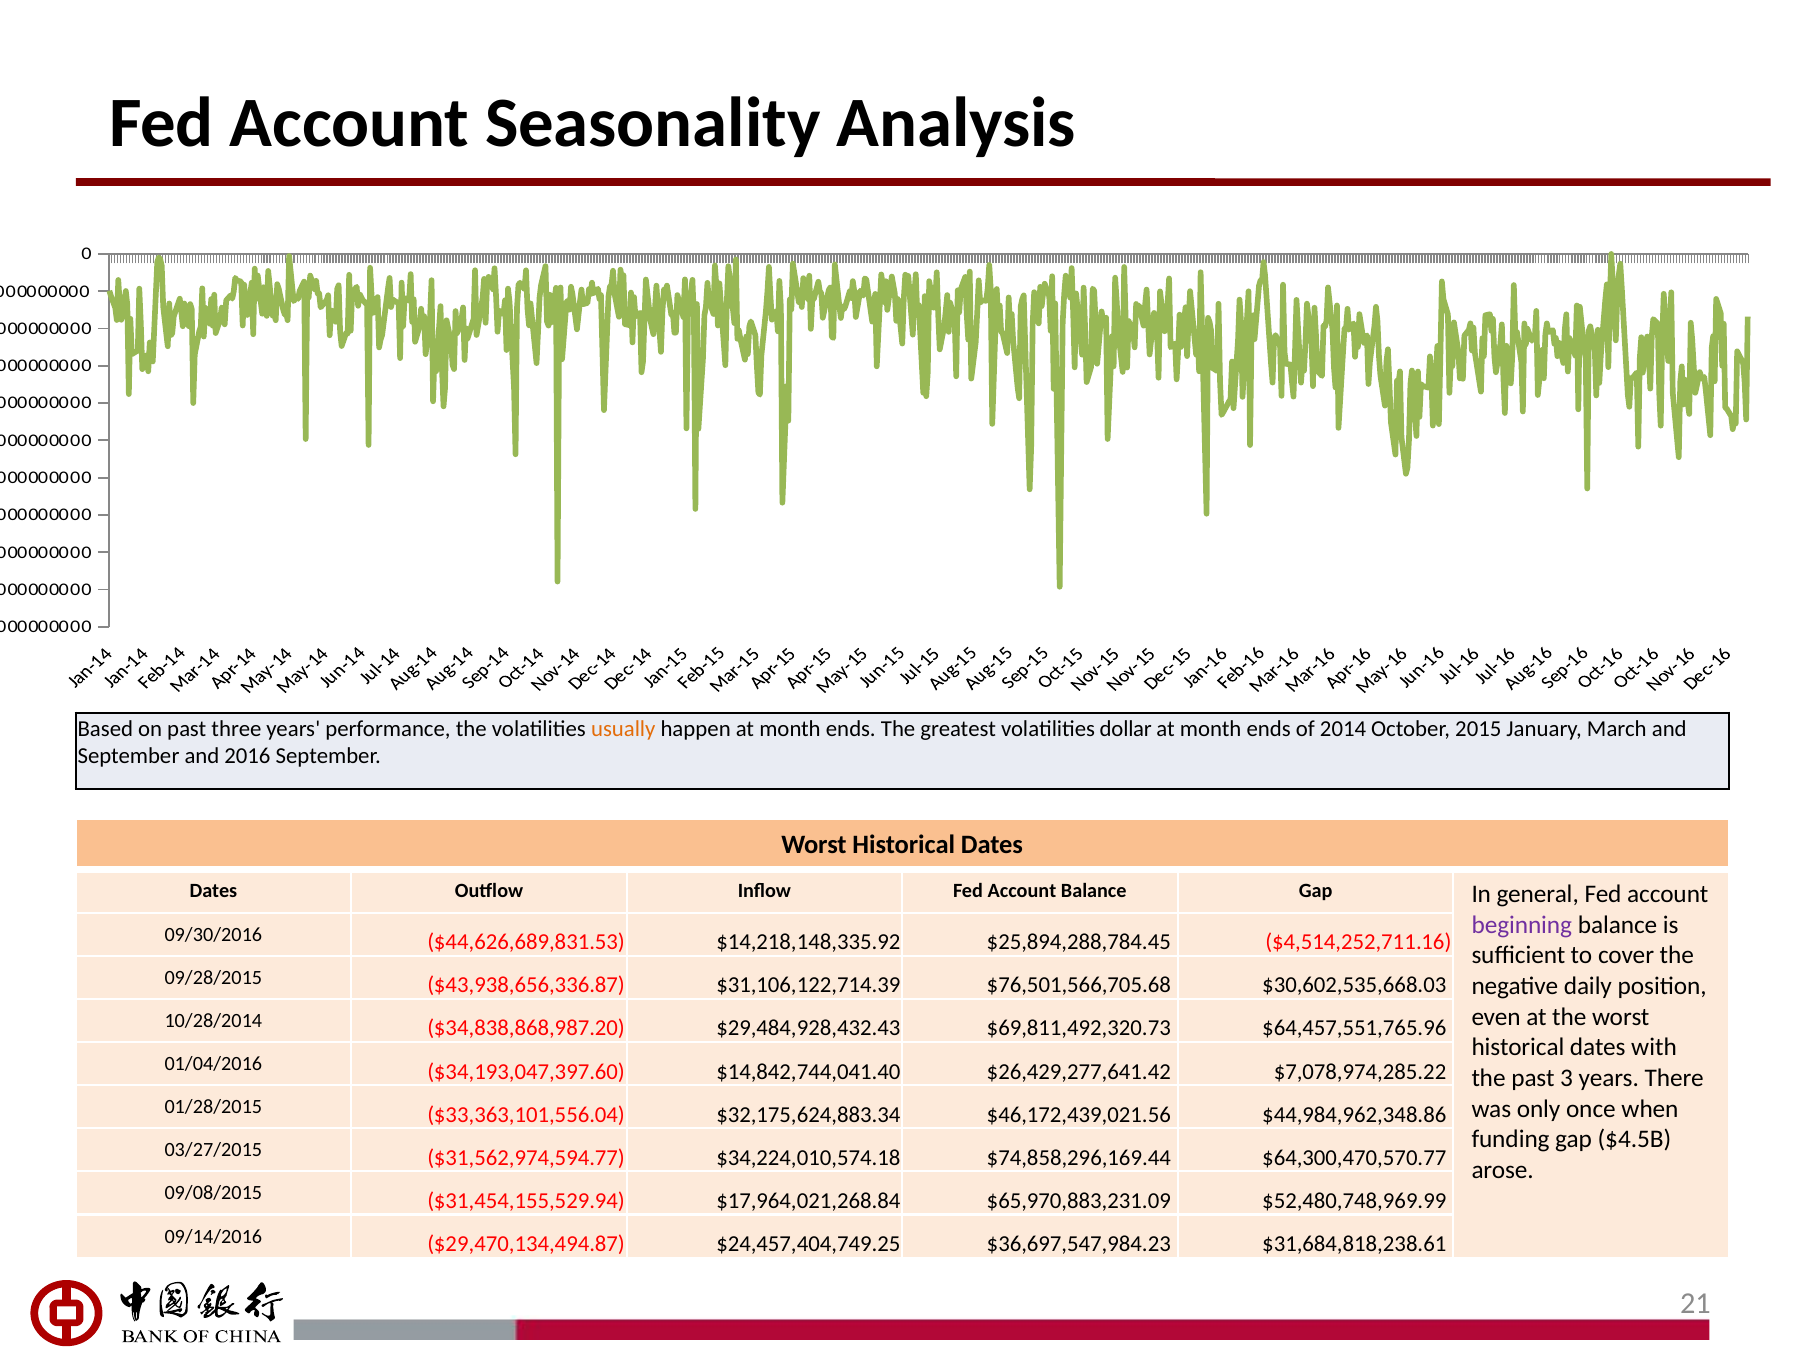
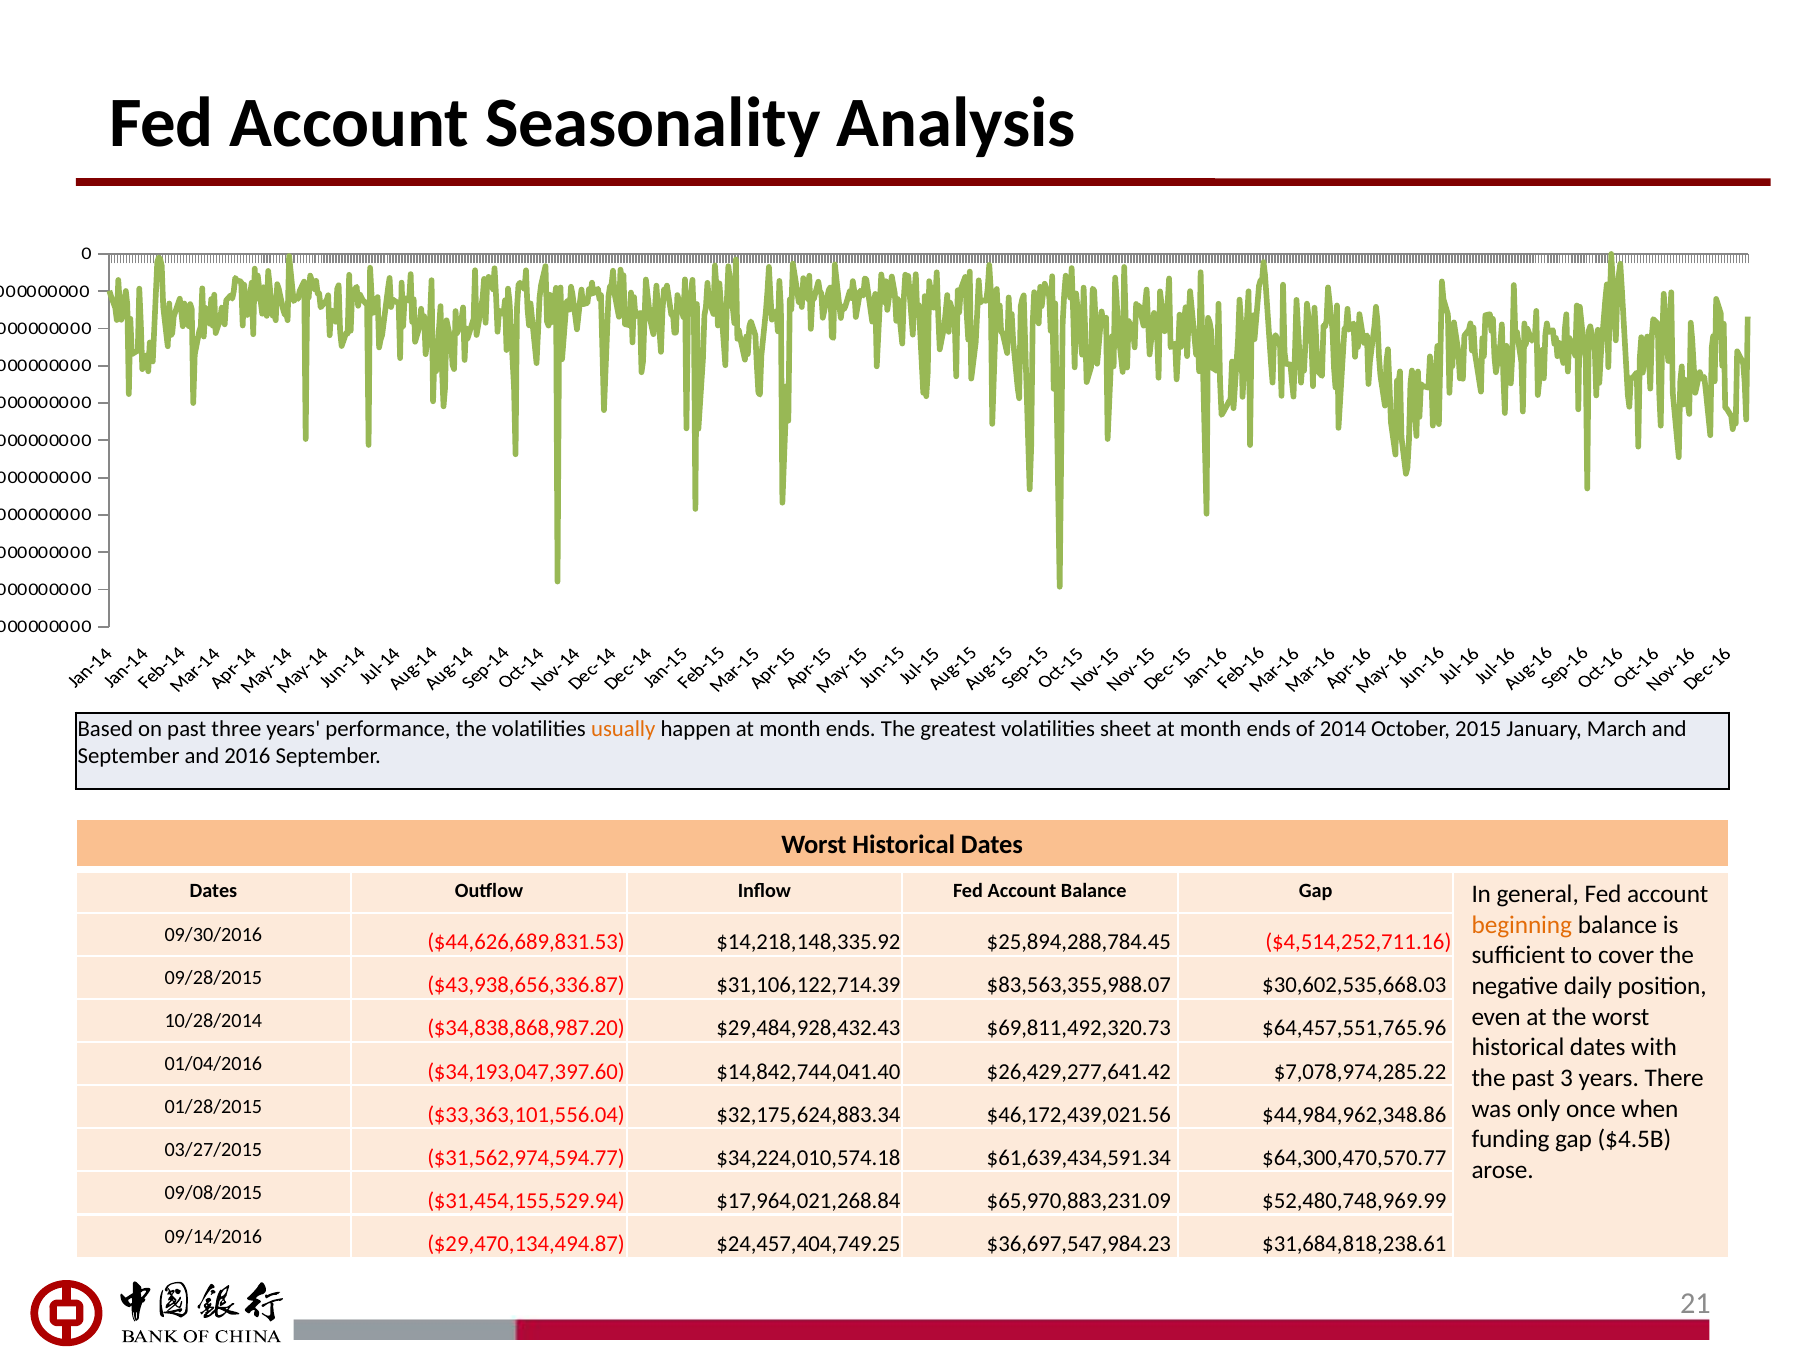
dollar: dollar -> sheet (1126, 729)
beginning colour: purple -> orange (1522, 925)
$76,501,566,705.68: $76,501,566,705.68 -> $83,563,355,988.07 (1079, 985)
$74,858,296,169.44: $74,858,296,169.44 -> $61,639,434,591.34 (1079, 1158)
